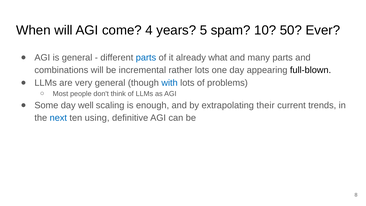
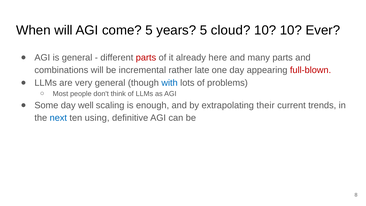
come 4: 4 -> 5 (149, 30)
spam: spam -> cloud (231, 30)
10 50: 50 -> 10 (291, 30)
parts colour: blue -> red (146, 58)
what: what -> here (218, 58)
rather lots: lots -> late (202, 70)
full-blown colour: black -> red (311, 70)
